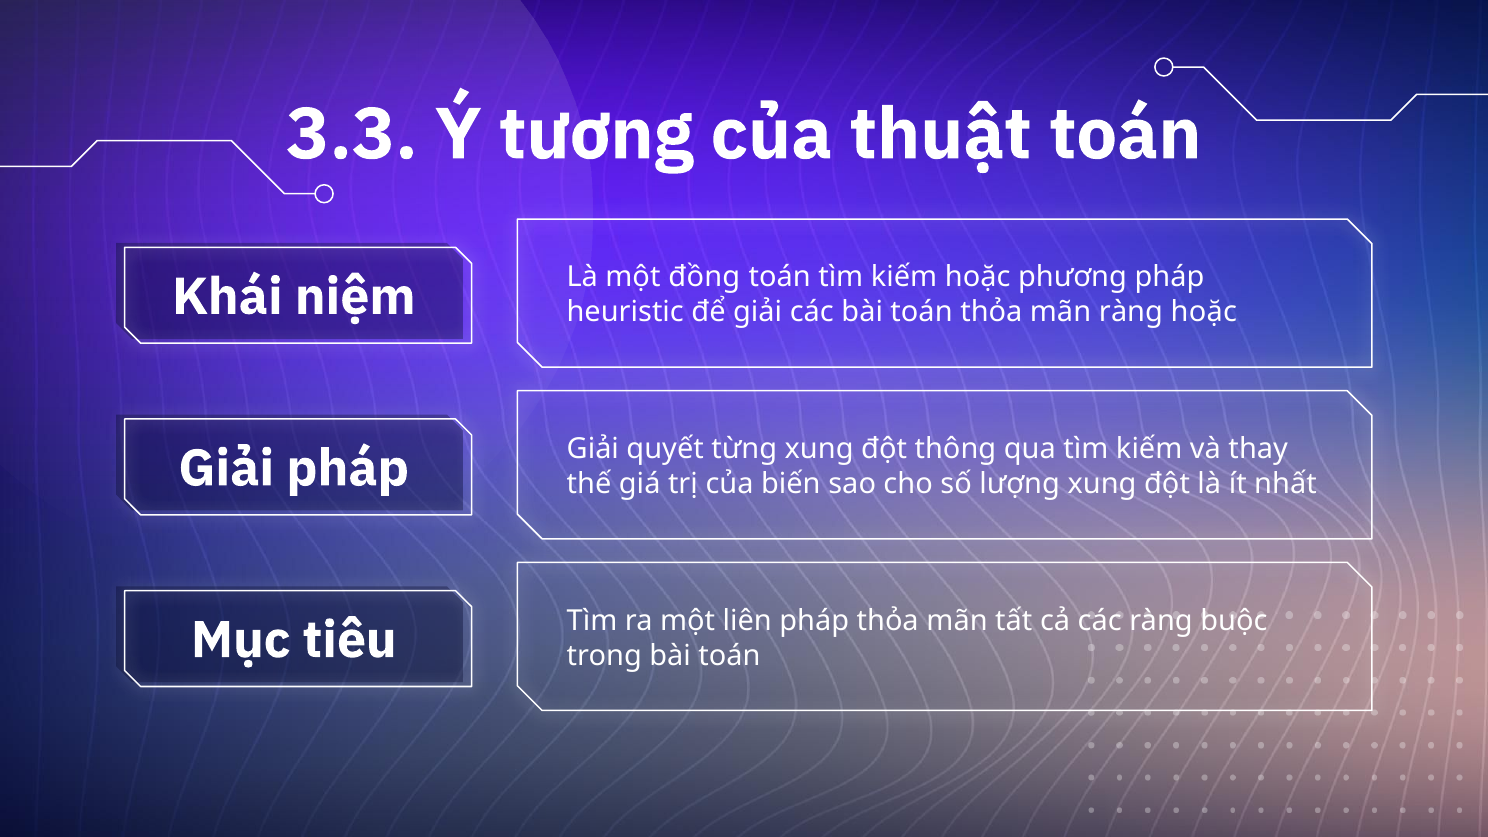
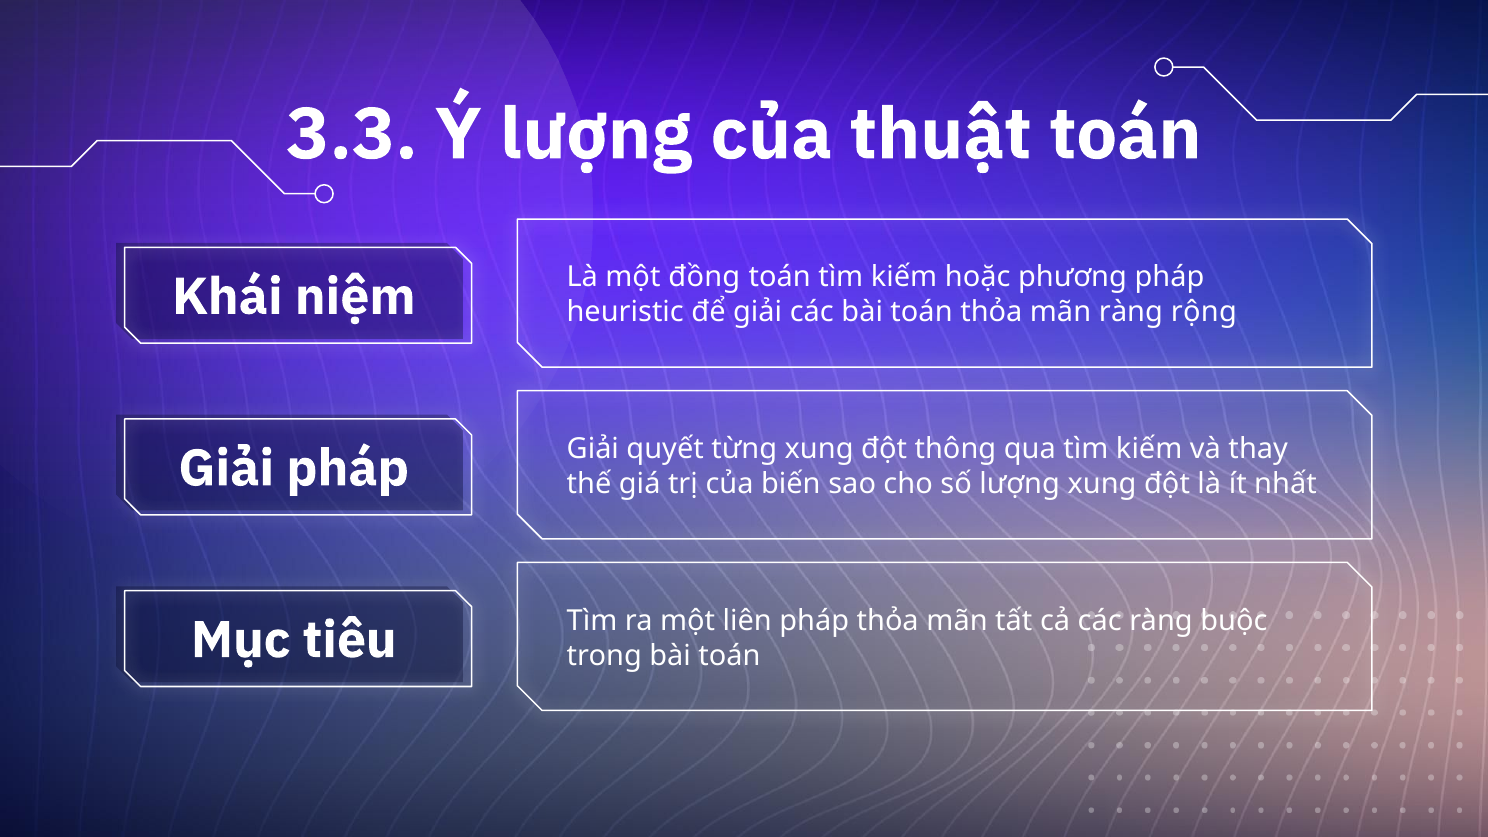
Ý tương: tương -> lượng (596, 134)
ràng hoặc: hoặc -> rộng (1204, 312)
